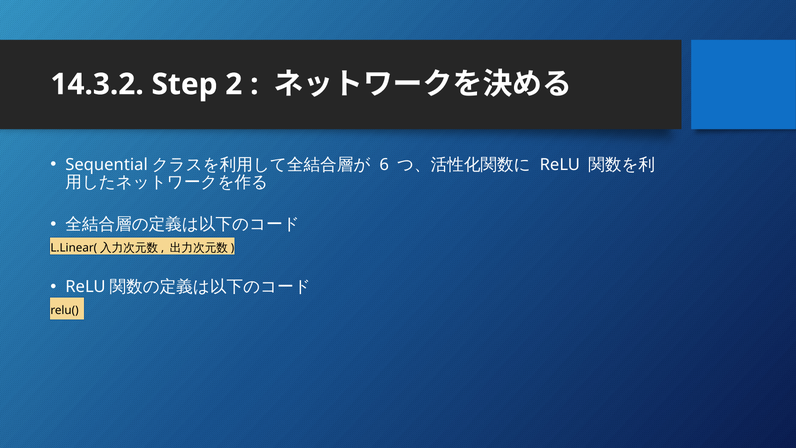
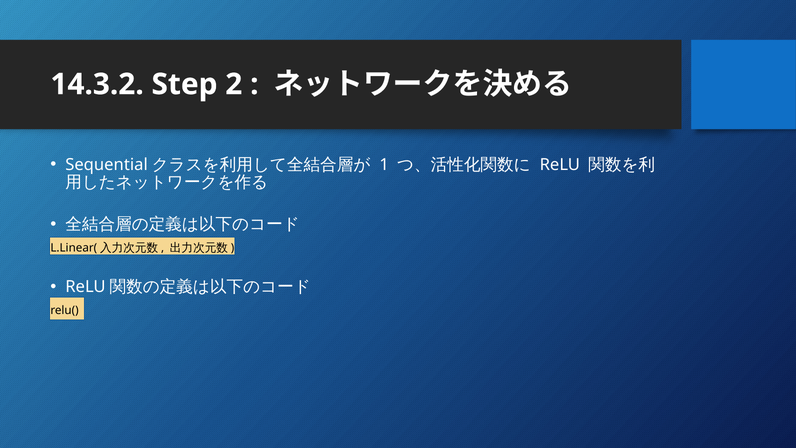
6: 6 -> 1 (384, 164)
